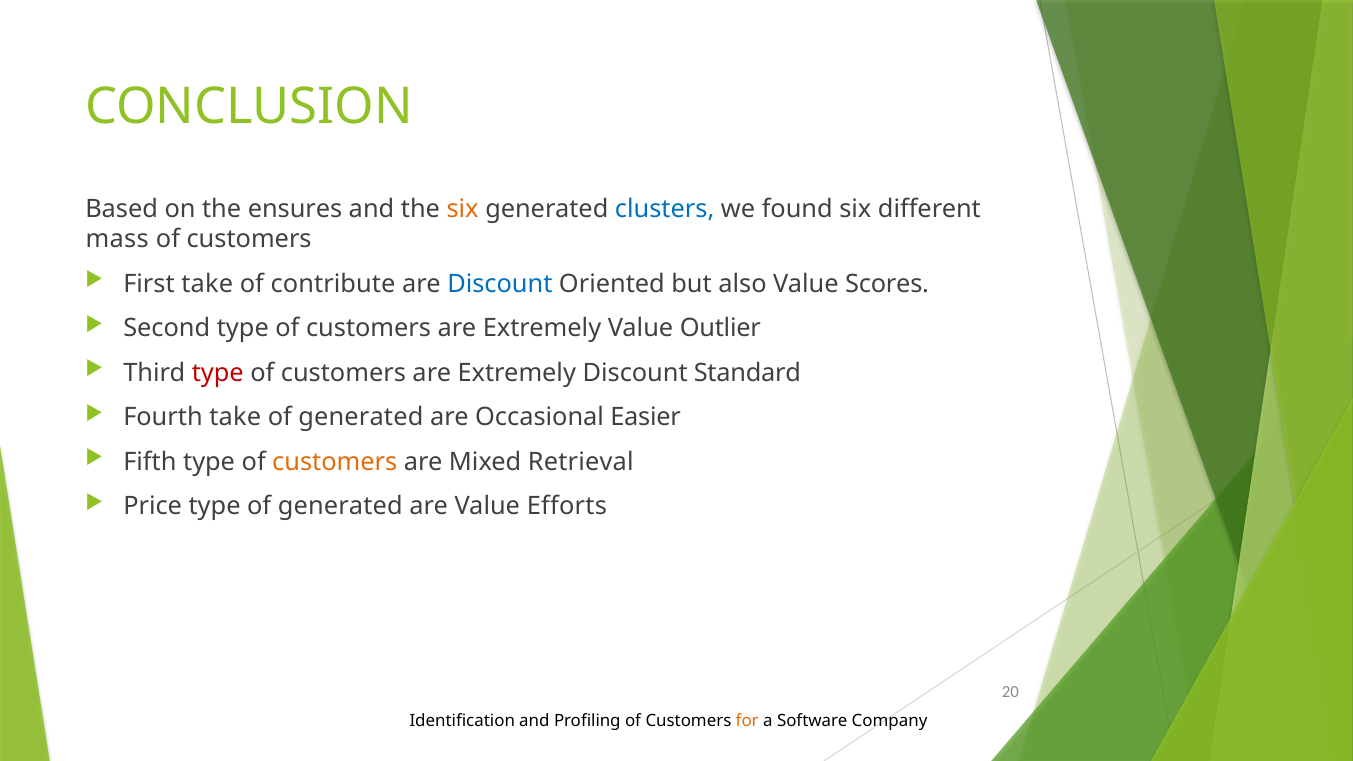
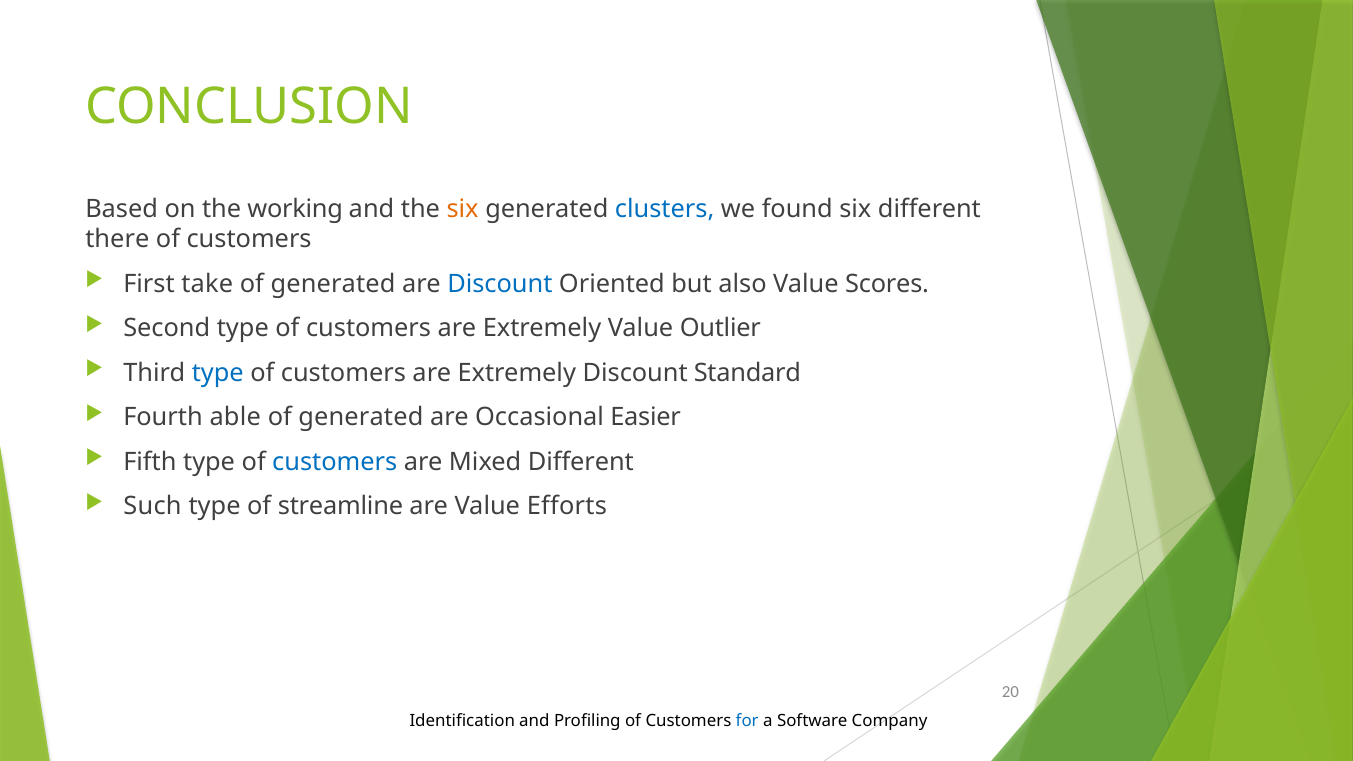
ensures: ensures -> working (295, 209)
mass: mass -> there (117, 239)
contribute: contribute -> generated (333, 284)
type colour: red -> blue (218, 373)
Fourth take: take -> able (235, 417)
customers colour: orange -> blue (335, 462)
Mixed Retrieval: Retrieval -> Different (581, 462)
Price: Price -> Such (153, 506)
type of generated: generated -> streamline (340, 506)
for colour: orange -> blue (747, 721)
